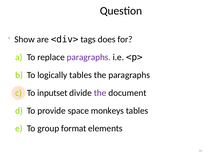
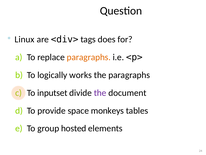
Show: Show -> Linux (25, 39)
paragraphs colour: purple -> orange (89, 57)
logically tables: tables -> works (81, 75)
format: format -> hosted (74, 128)
